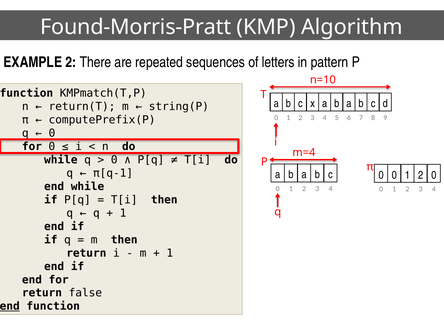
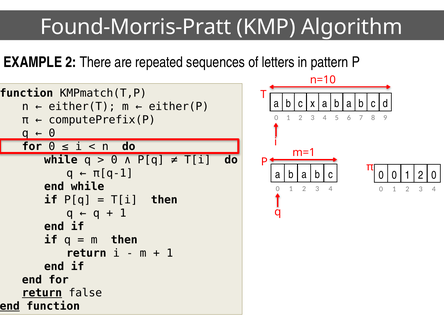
return(T: return(T -> either(T (82, 107)
string(P: string(P -> either(P (179, 107)
m=4: m=4 -> m=1 (304, 152)
return underline: none -> present (42, 293)
